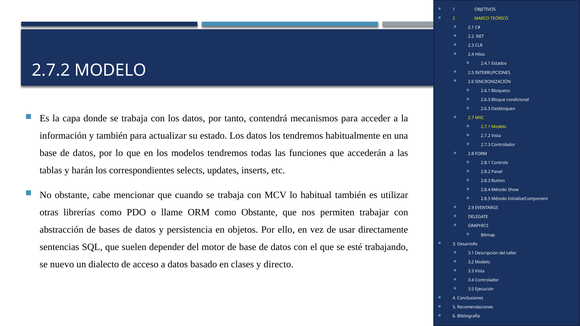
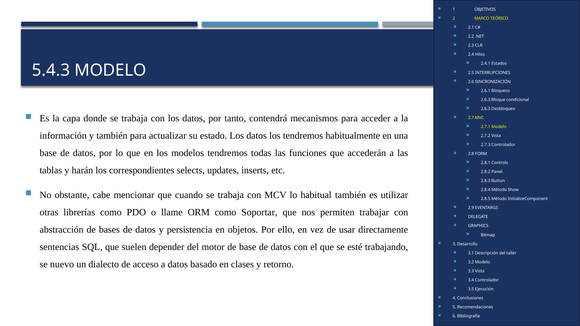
2.7.2: 2.7.2 -> 5.4.3 (51, 70)
como Obstante: Obstante -> Soportar (259, 212)
directo: directo -> retorno (279, 265)
